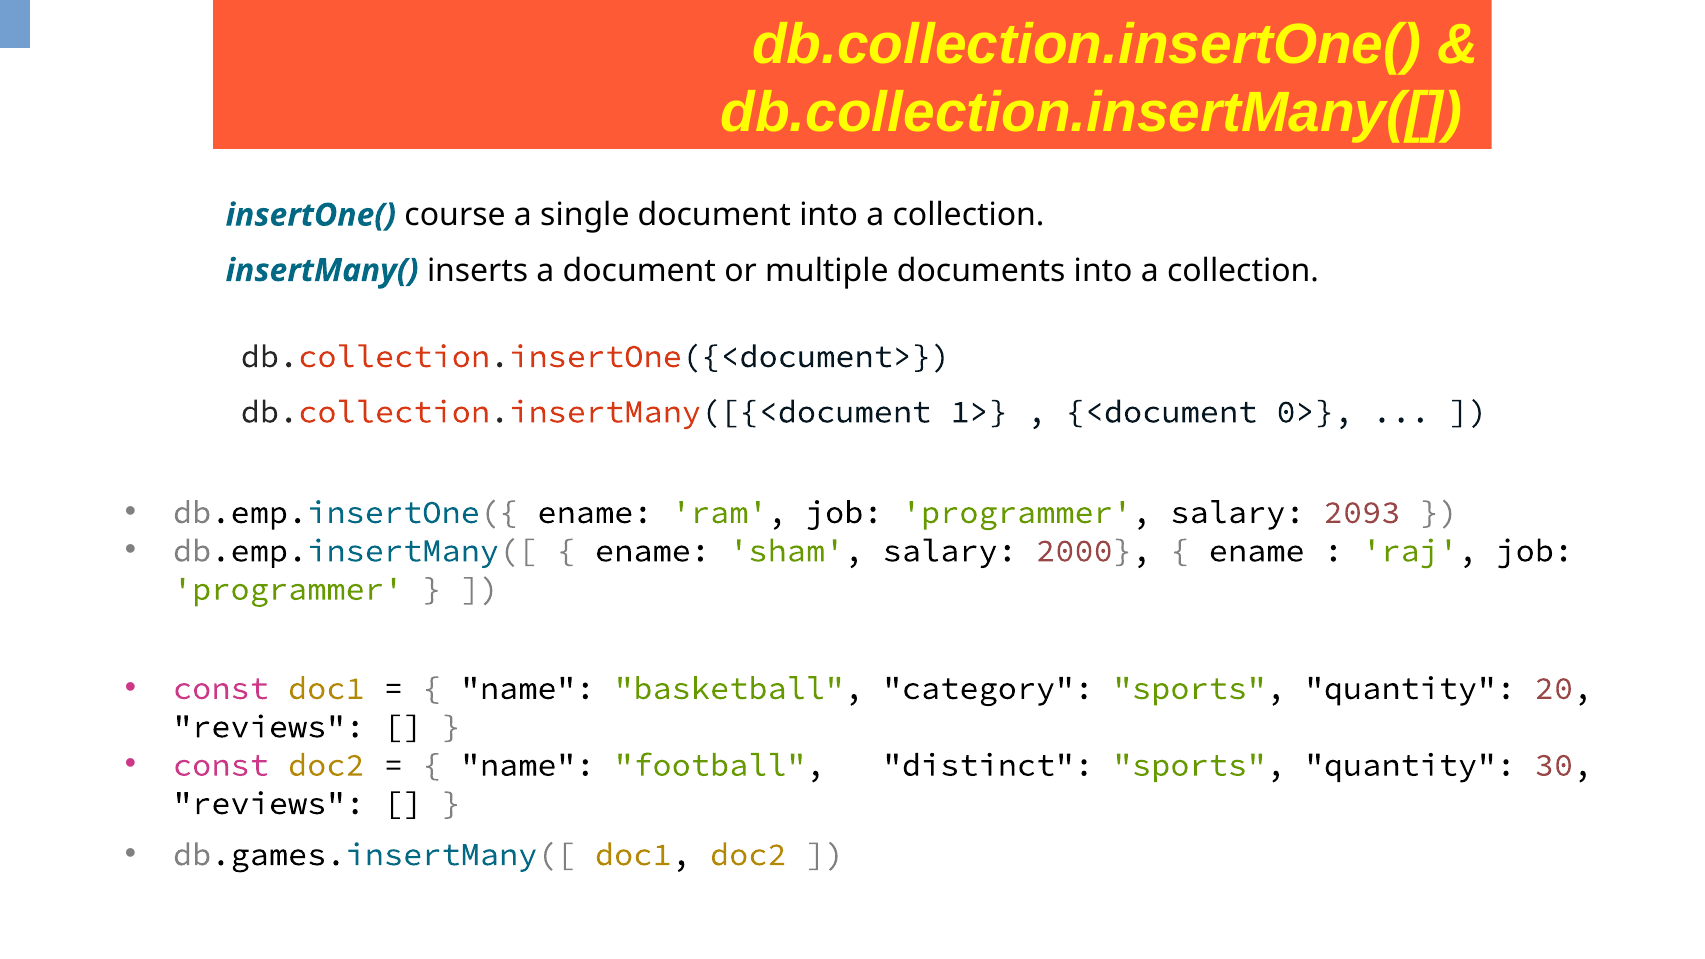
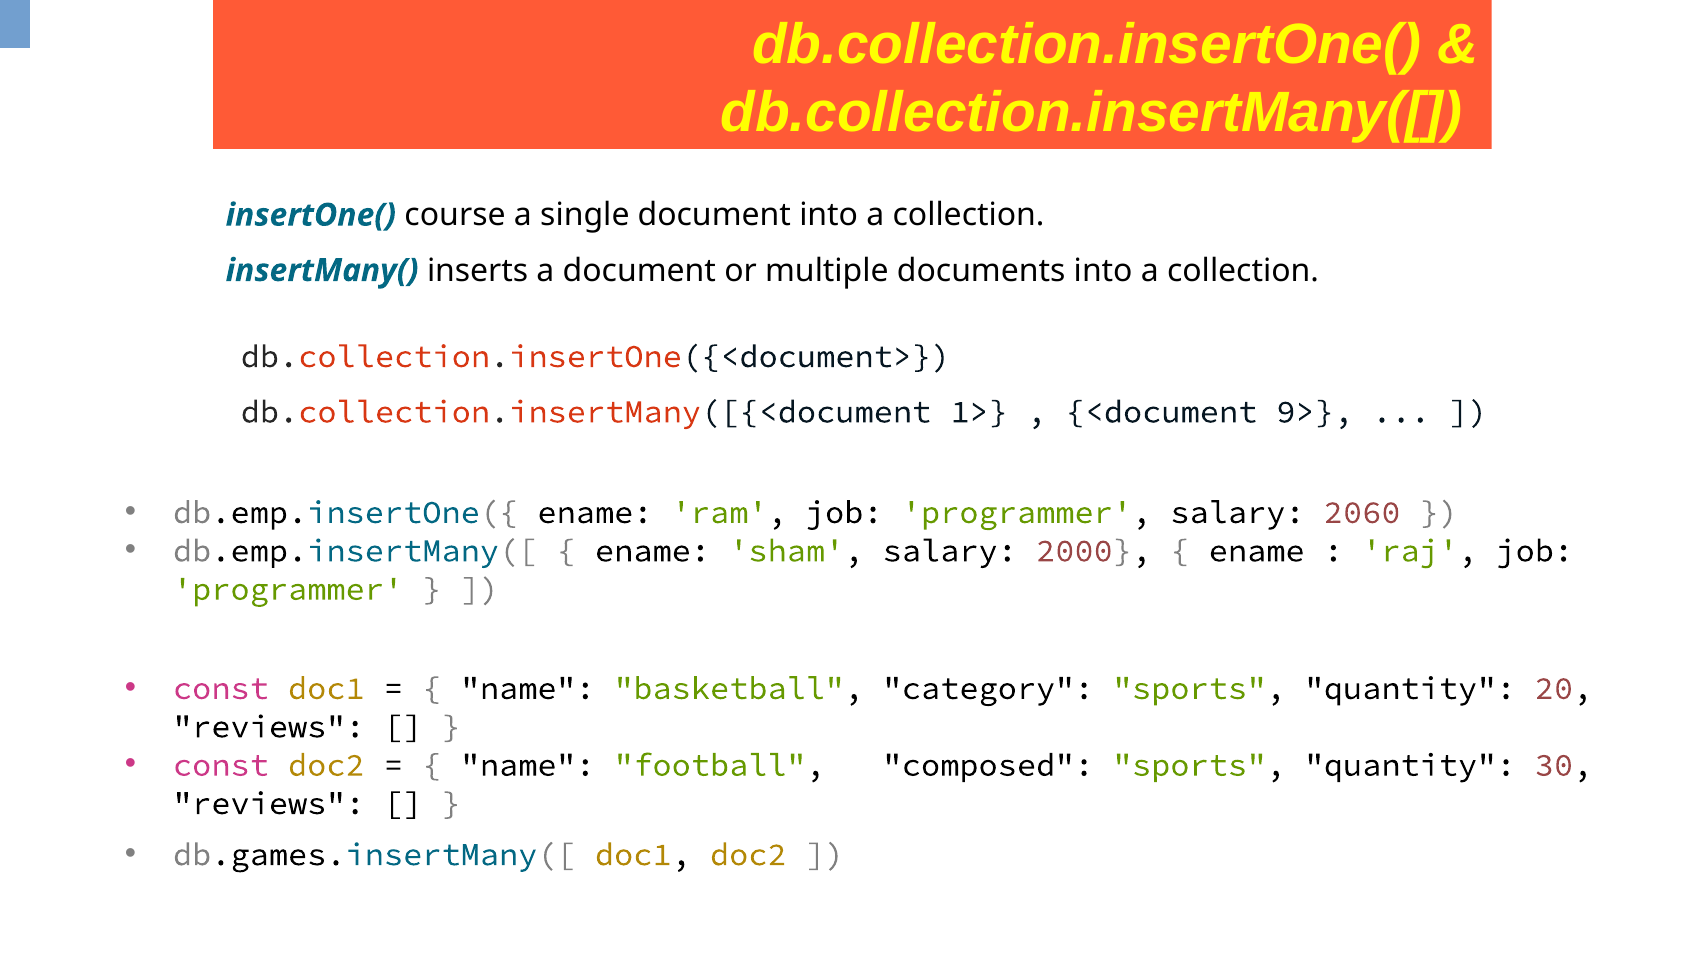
0>: 0> -> 9> (1315, 412)
2093: 2093 -> 2060 (1362, 512)
distinct: distinct -> composed (988, 765)
